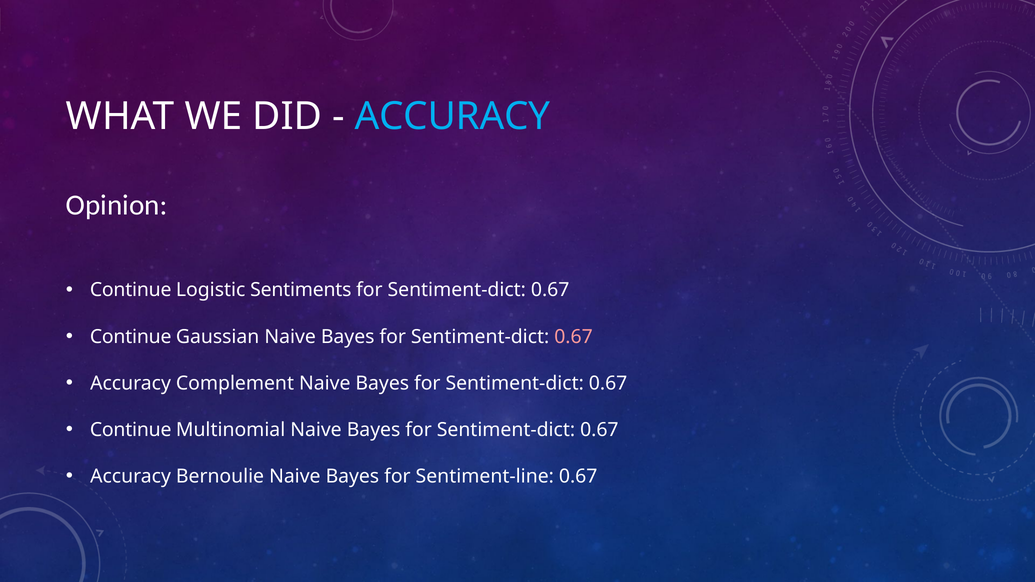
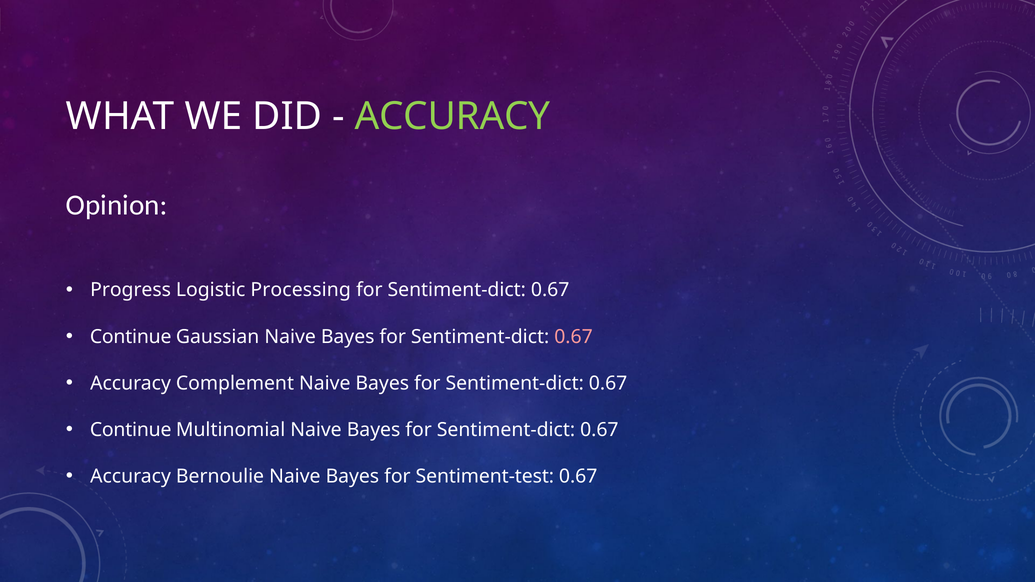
ACCURACY colour: light blue -> light green (453, 116)
Continue: Continue -> Progress (131, 290)
Sentiments: Sentiments -> Processing (301, 290)
Sentiment-line: Sentiment-line -> Sentiment-test (485, 476)
